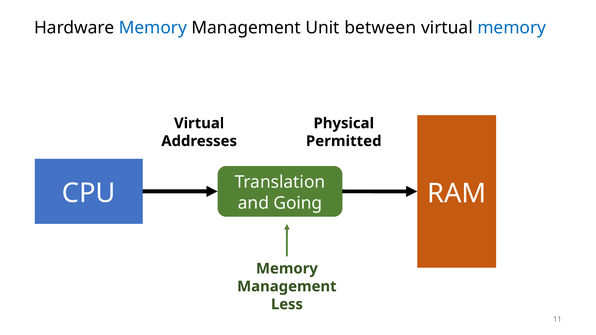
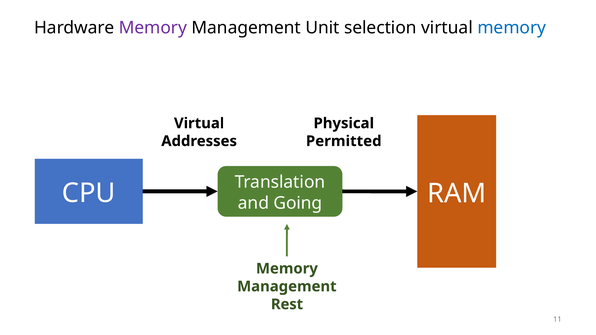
Memory colour: blue -> purple (153, 28)
between: between -> selection (380, 28)
Less: Less -> Rest (287, 305)
